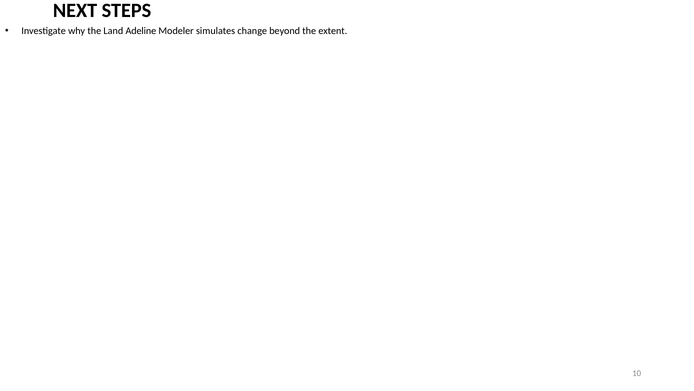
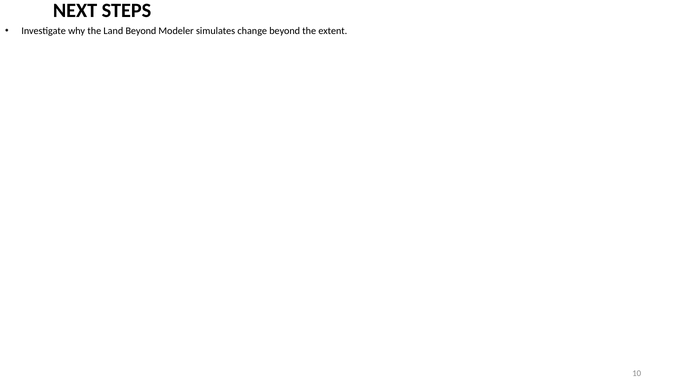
Land Adeline: Adeline -> Beyond (141, 31)
